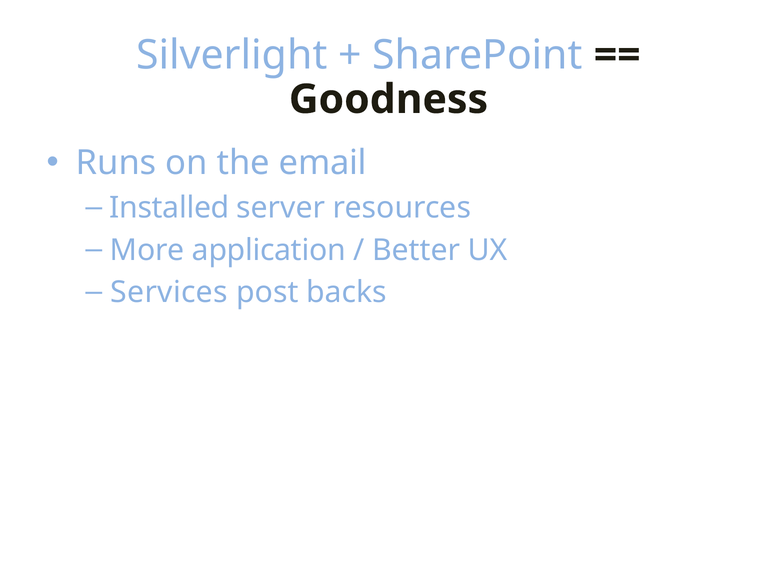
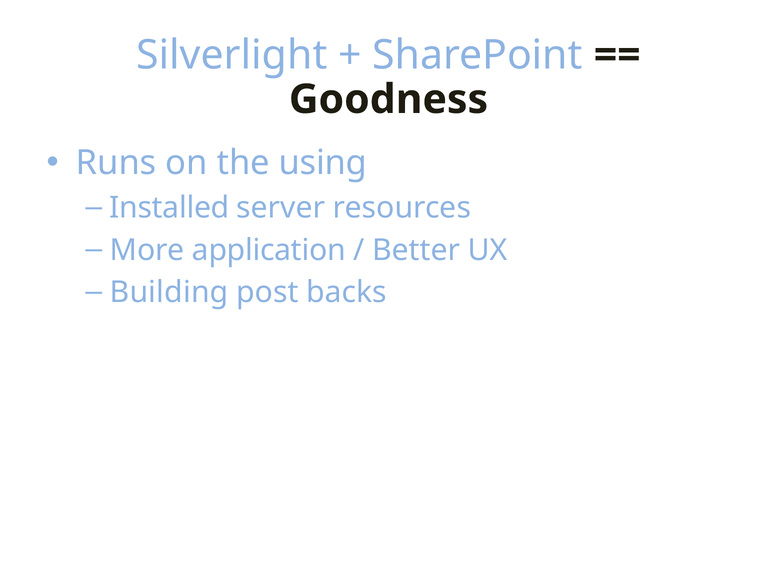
email: email -> using (323, 163)
Services: Services -> Building (169, 292)
